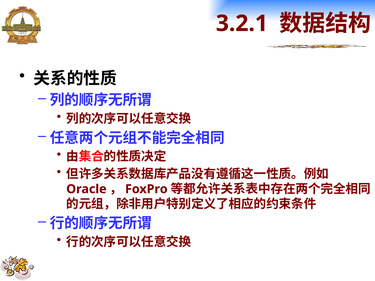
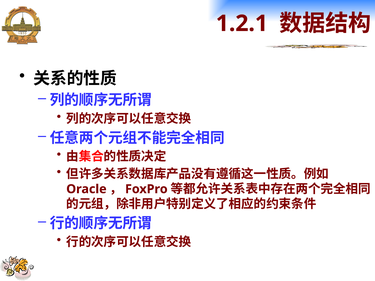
3.2.1: 3.2.1 -> 1.2.1 (242, 23)
